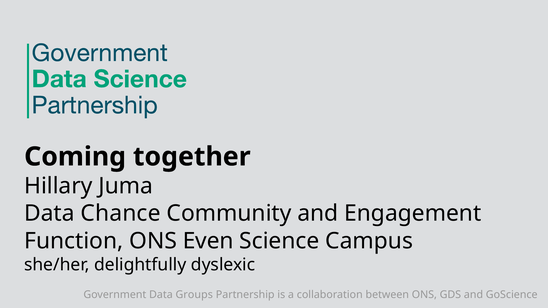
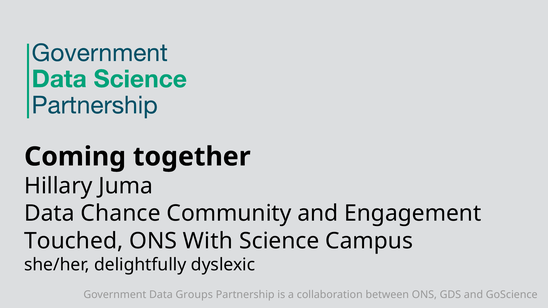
Function: Function -> Touched (74, 241)
Even: Even -> With (208, 241)
